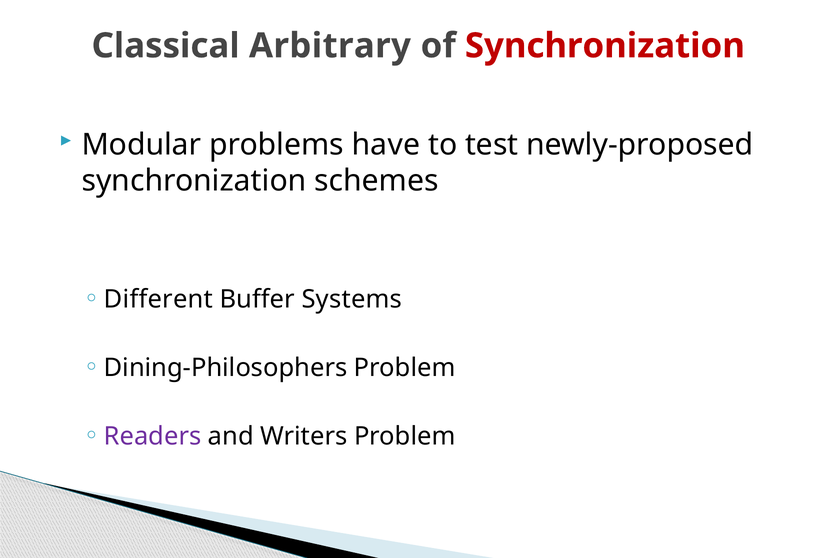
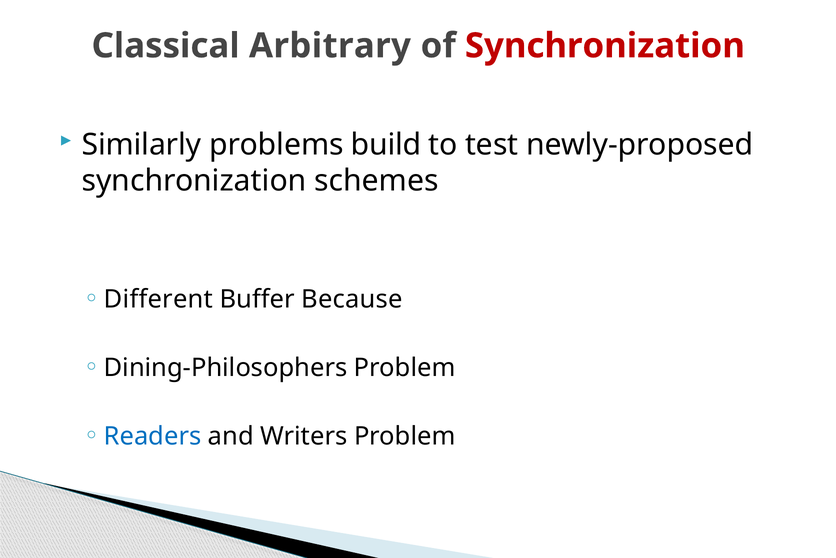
Modular: Modular -> Similarly (141, 145)
have: have -> build (386, 145)
Systems: Systems -> Because (352, 299)
Readers colour: purple -> blue (153, 436)
